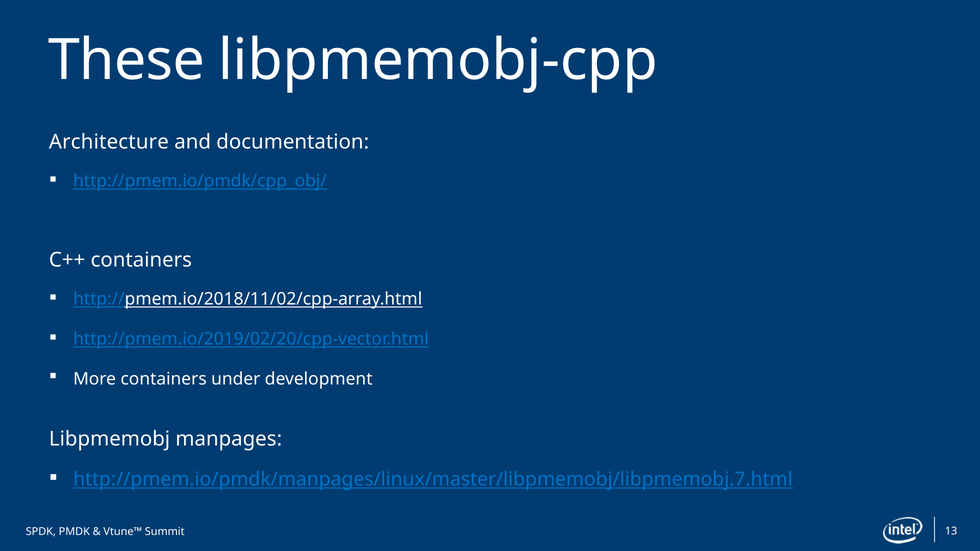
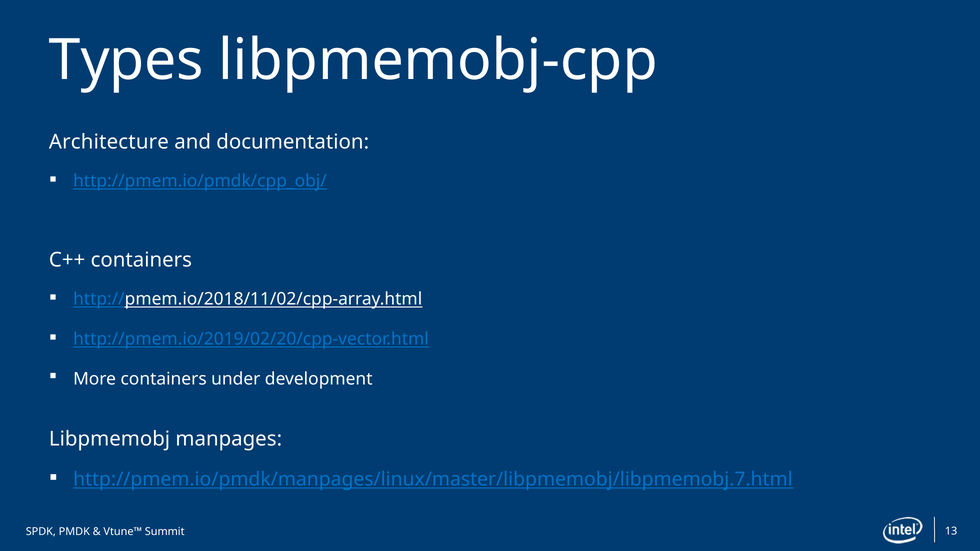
These: These -> Types (126, 60)
